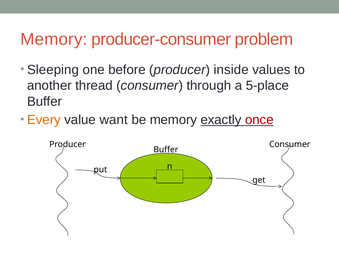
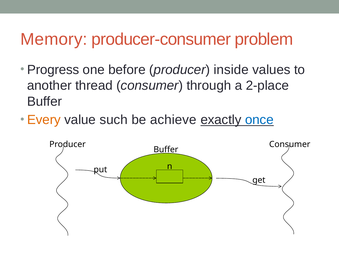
Sleeping: Sleeping -> Progress (53, 70)
5-place: 5-place -> 2-place (267, 86)
want: want -> such (114, 120)
be memory: memory -> achieve (173, 120)
once colour: red -> blue (259, 120)
